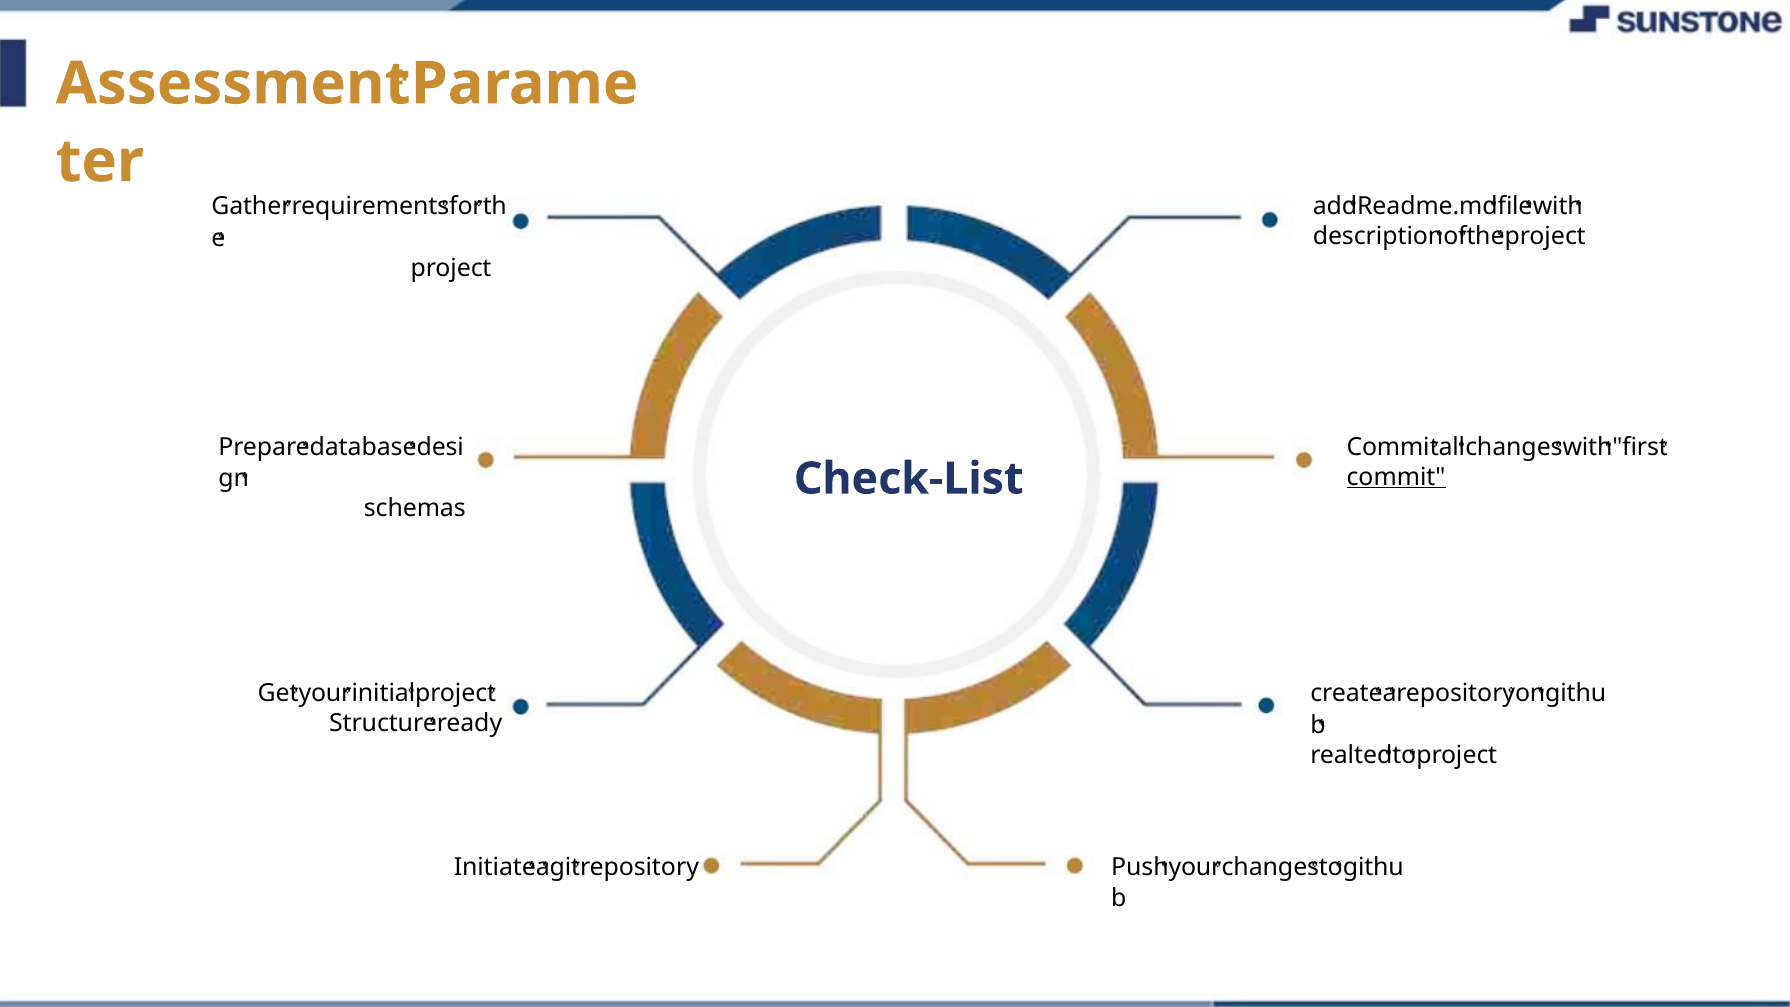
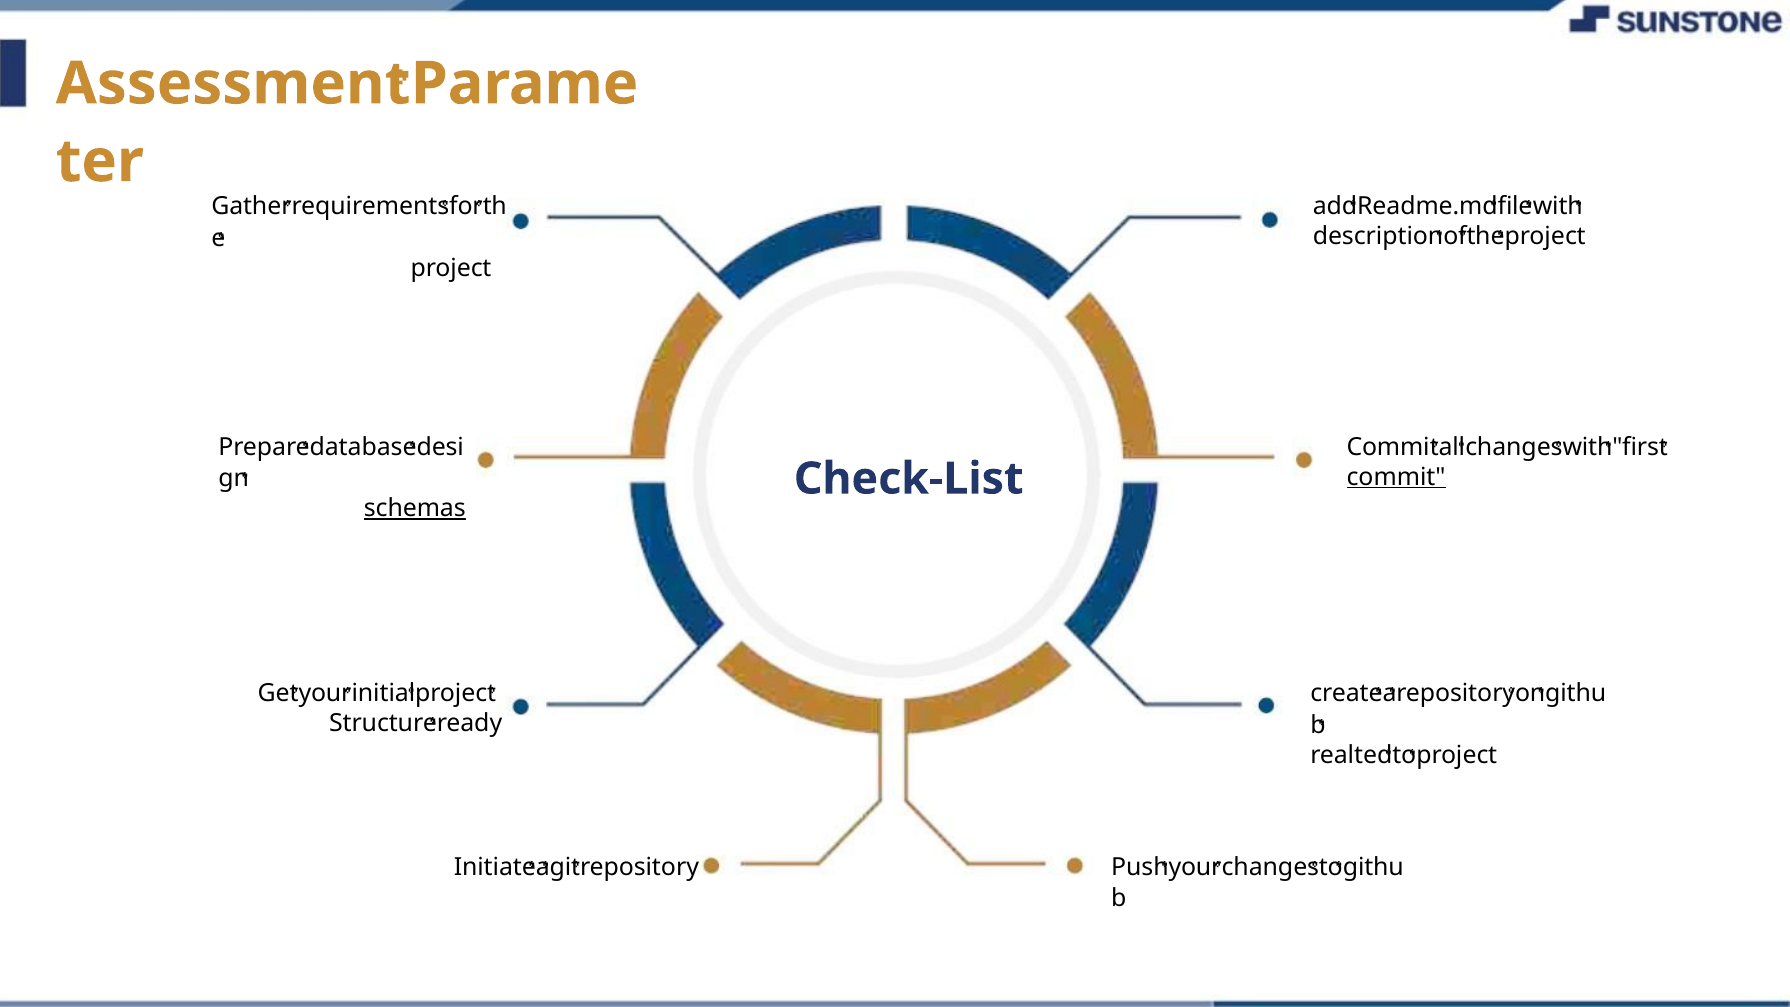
schemas underline: none -> present (415, 508)
